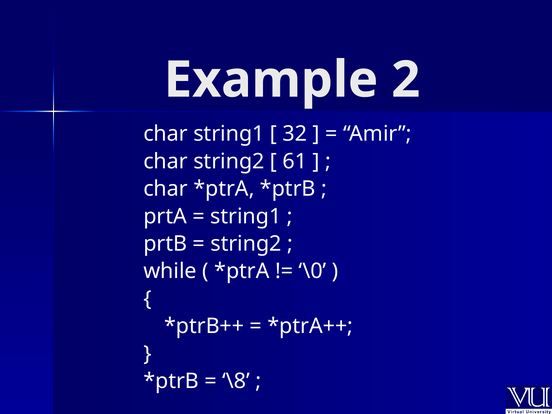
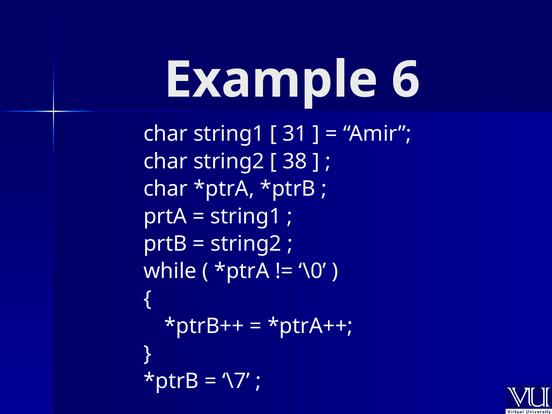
2: 2 -> 6 (406, 80)
32: 32 -> 31 (295, 134)
61: 61 -> 38 (295, 161)
\8: \8 -> \7 (236, 381)
